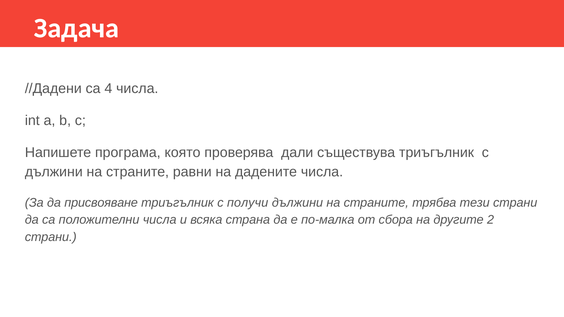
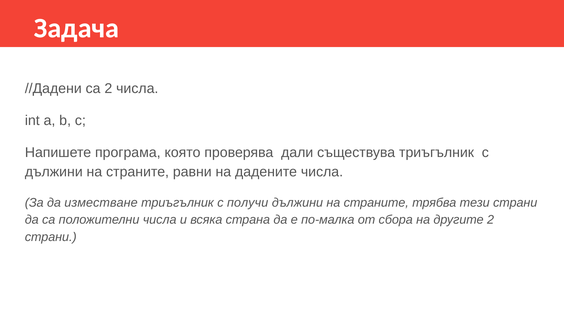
са 4: 4 -> 2 (108, 89)
присвояване: присвояване -> изместване (101, 203)
